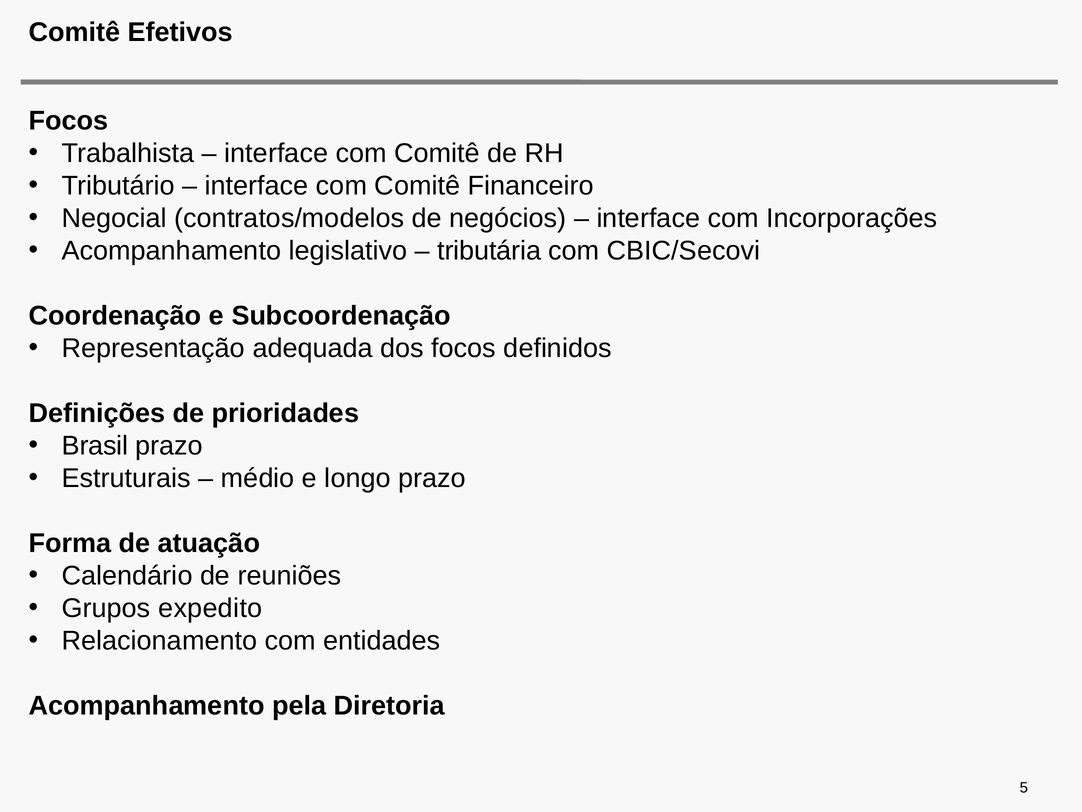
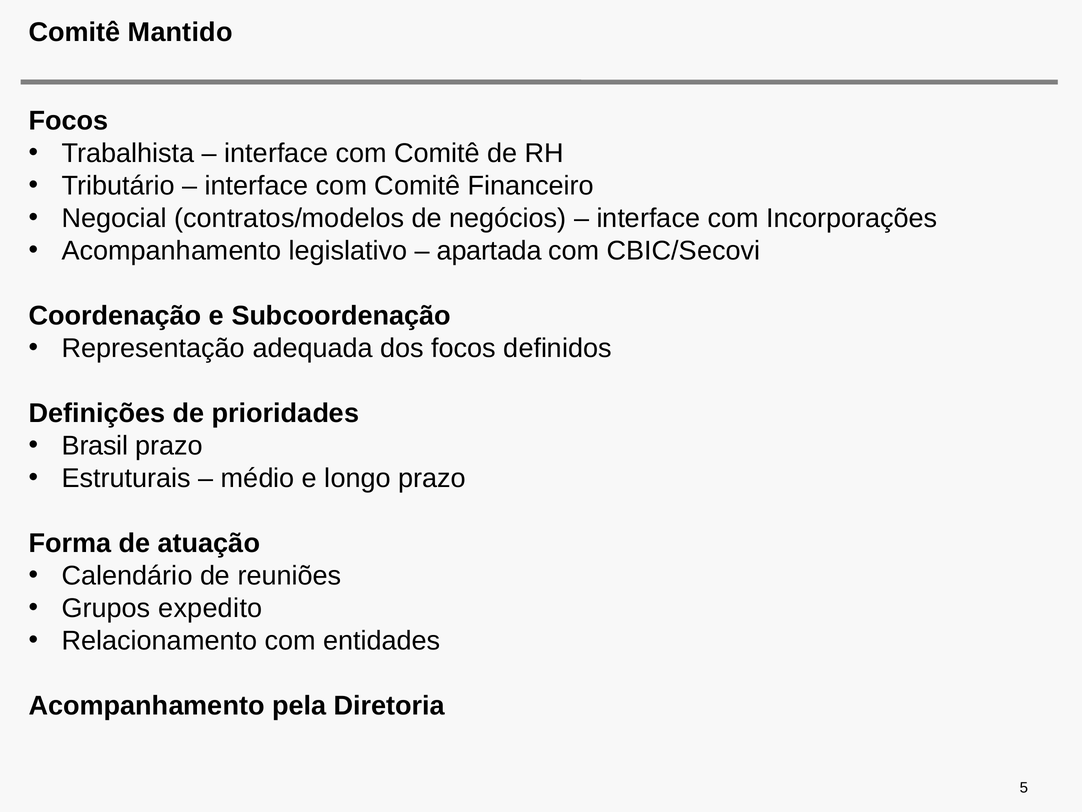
Efetivos: Efetivos -> Mantido (180, 32)
tributária: tributária -> apartada (489, 251)
